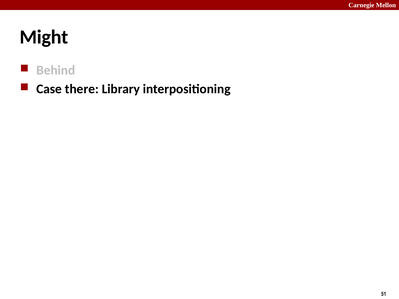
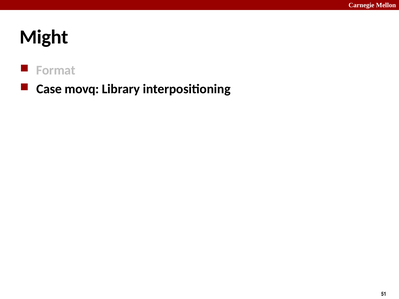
Behind: Behind -> Format (56, 70)
there: there -> movq (82, 89)
